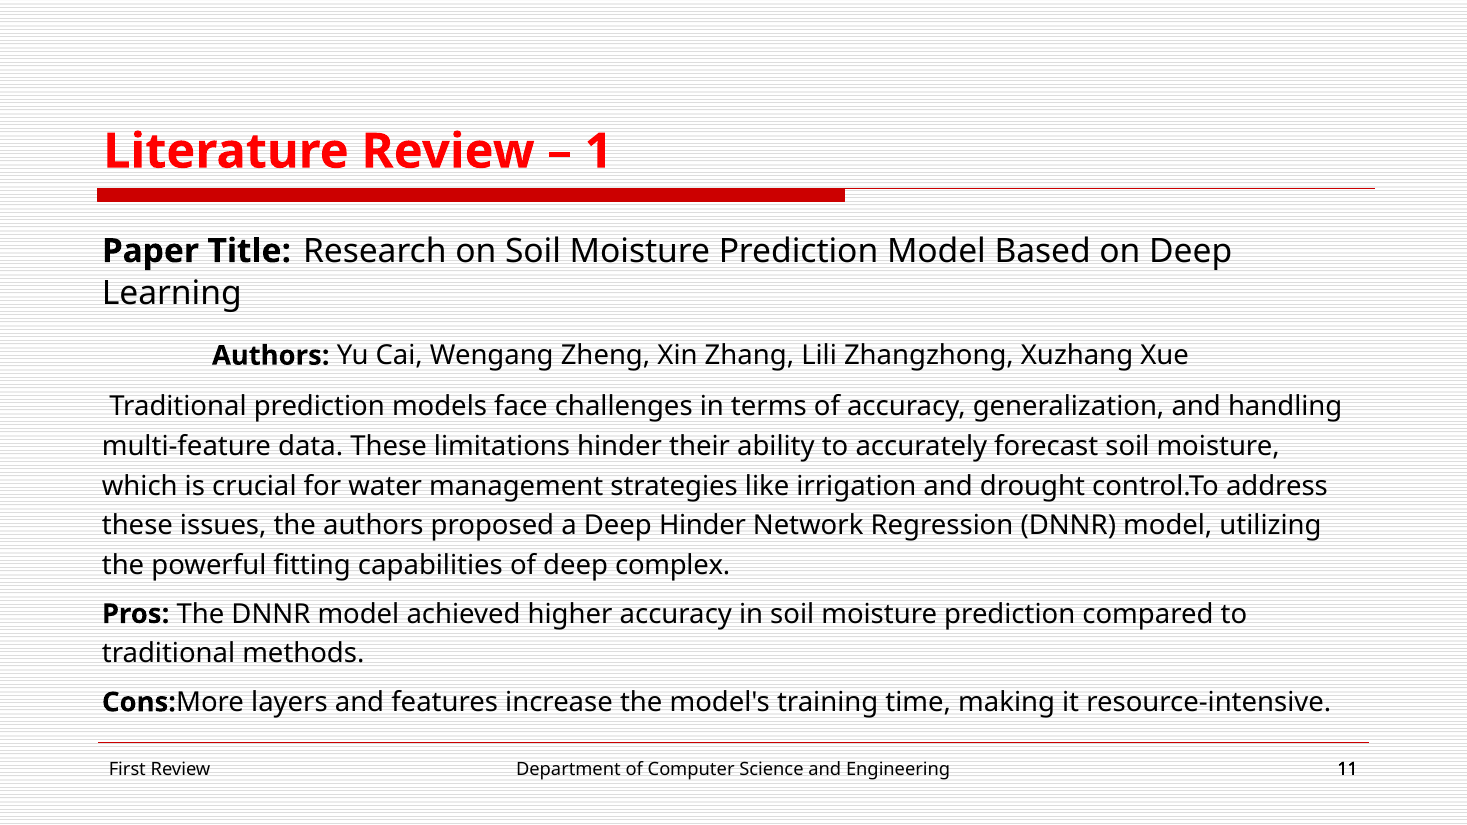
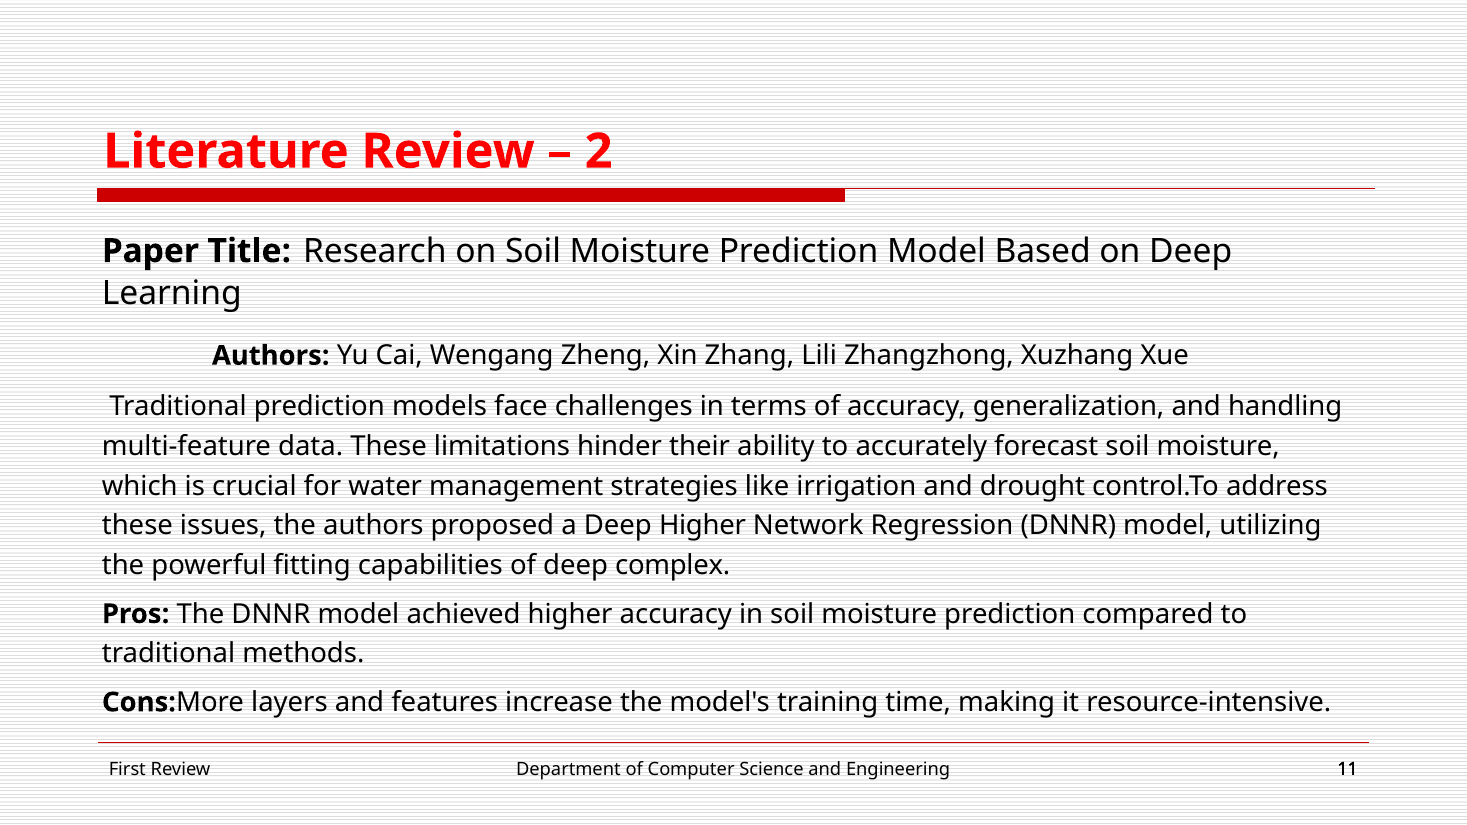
1: 1 -> 2 (599, 152)
Deep Hinder: Hinder -> Higher (702, 526)
